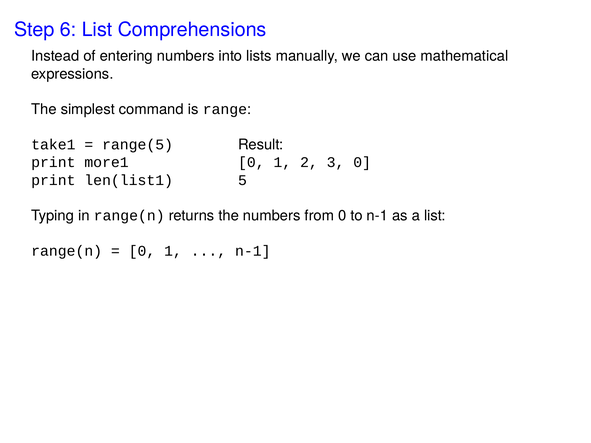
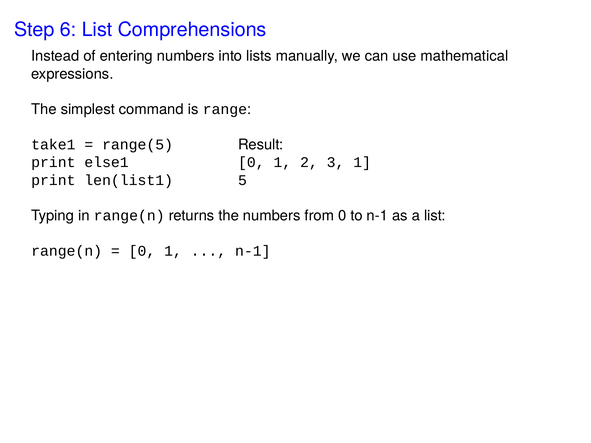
more1: more1 -> else1 (107, 163)
3 0: 0 -> 1 (362, 163)
